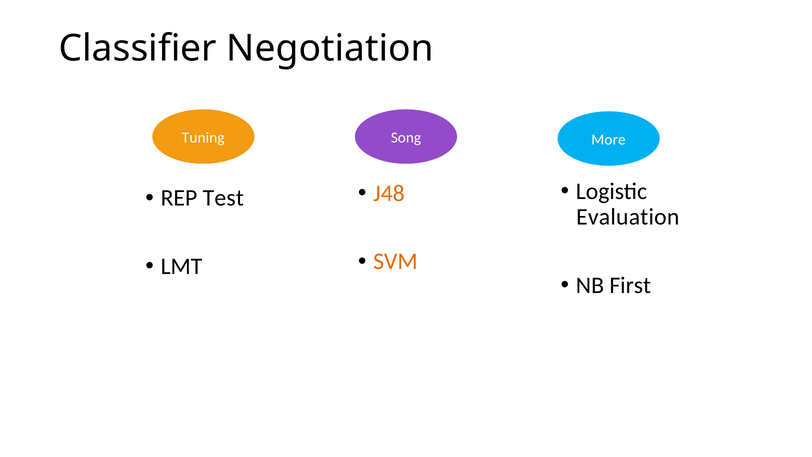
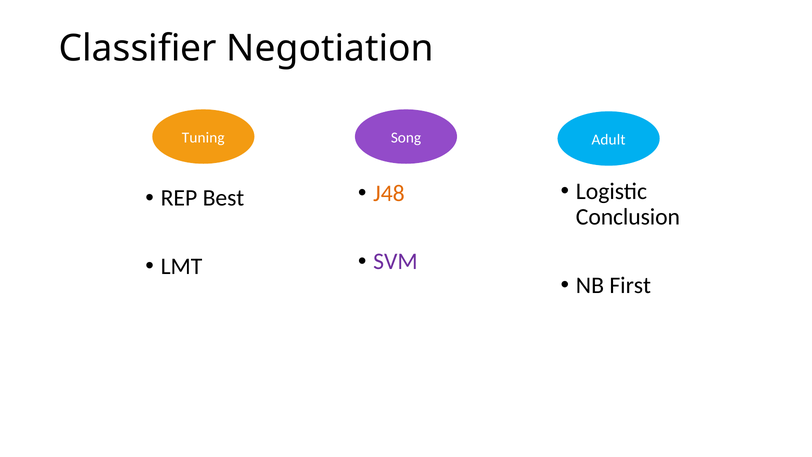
More: More -> Adult (609, 139)
Test: Test -> Best (223, 198)
Evaluation: Evaluation -> Conclusion (628, 217)
SVM colour: orange -> purple (395, 261)
